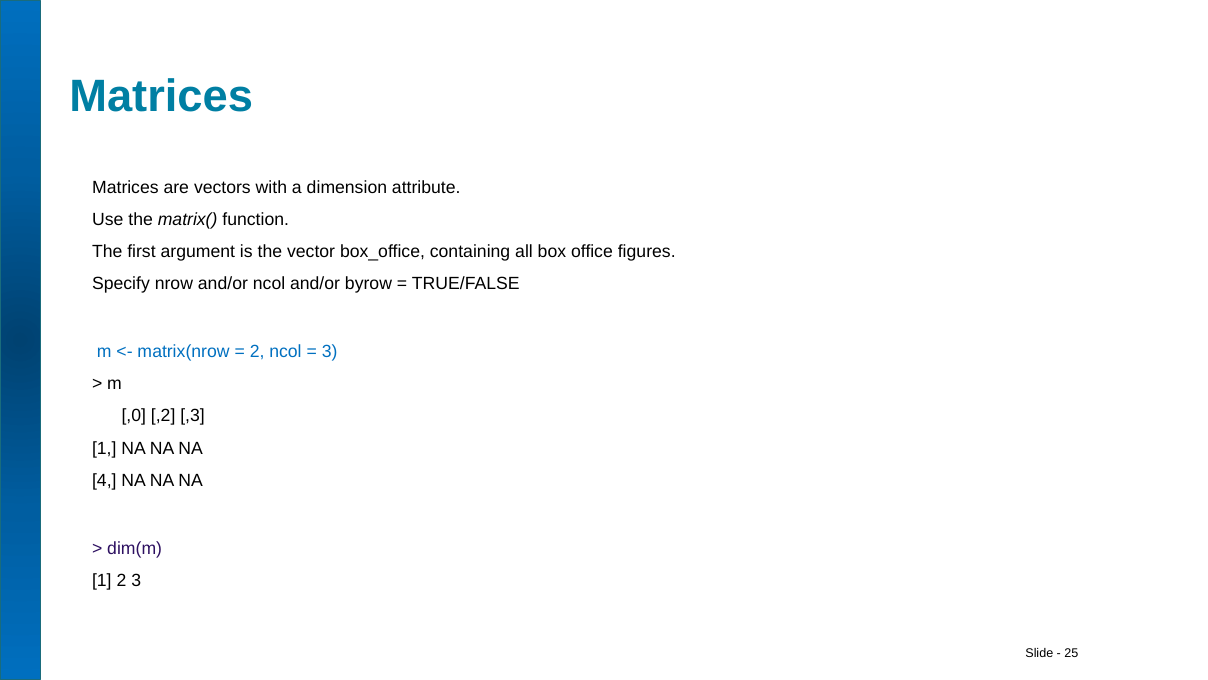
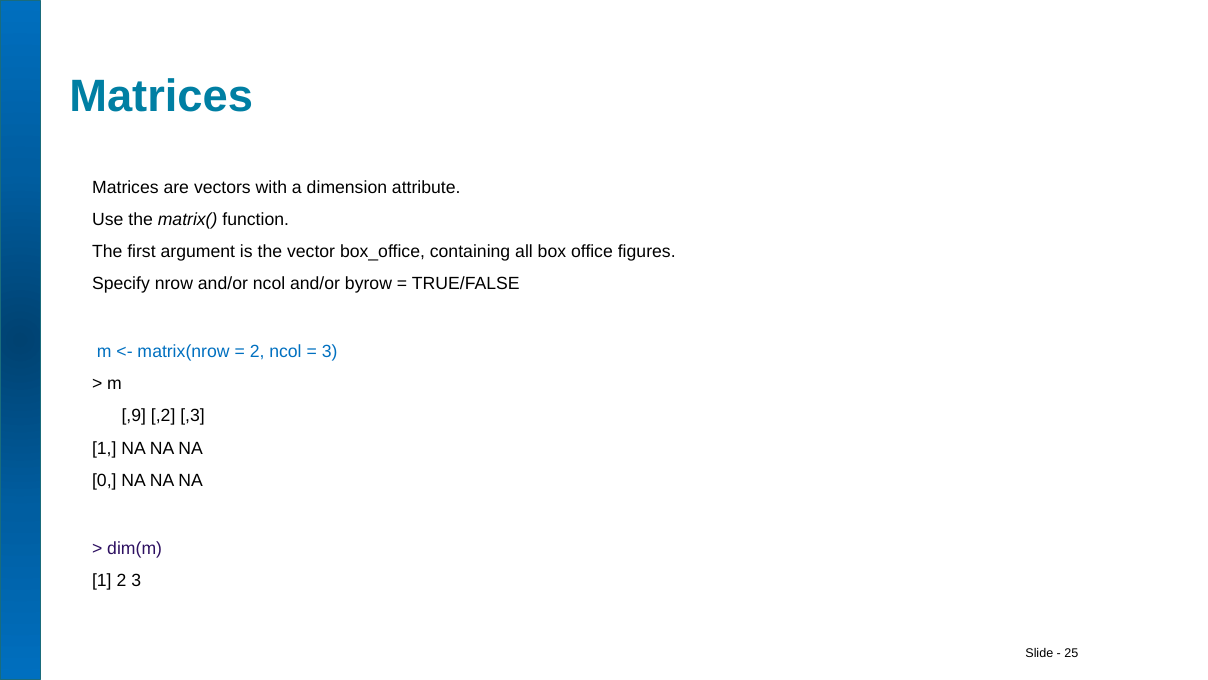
,0: ,0 -> ,9 (134, 416)
4: 4 -> 0 (104, 480)
